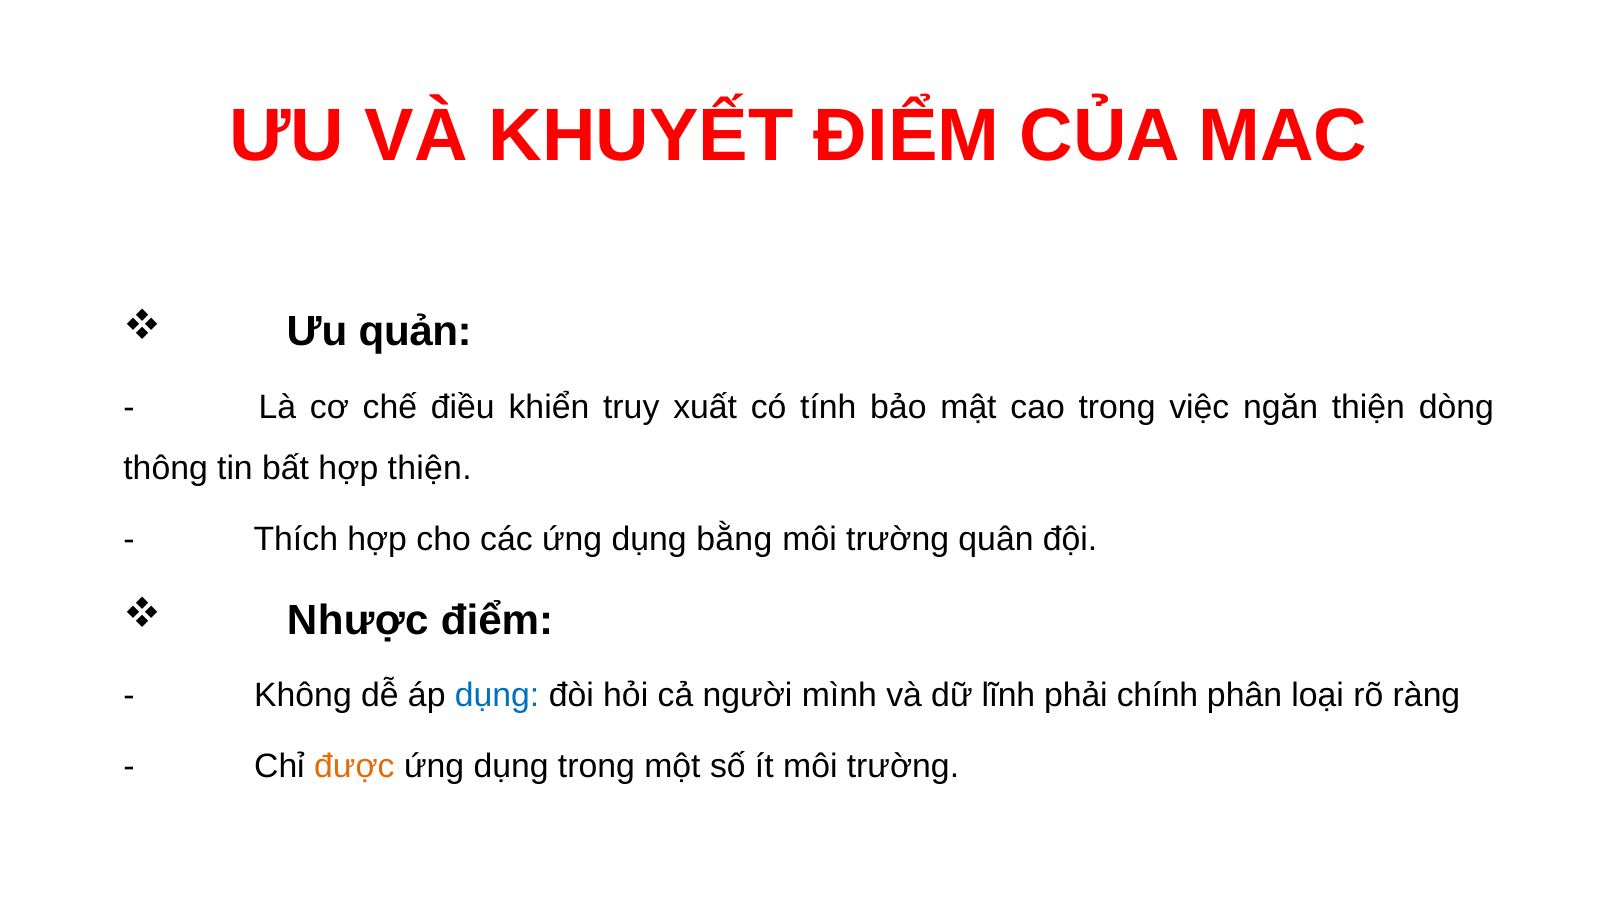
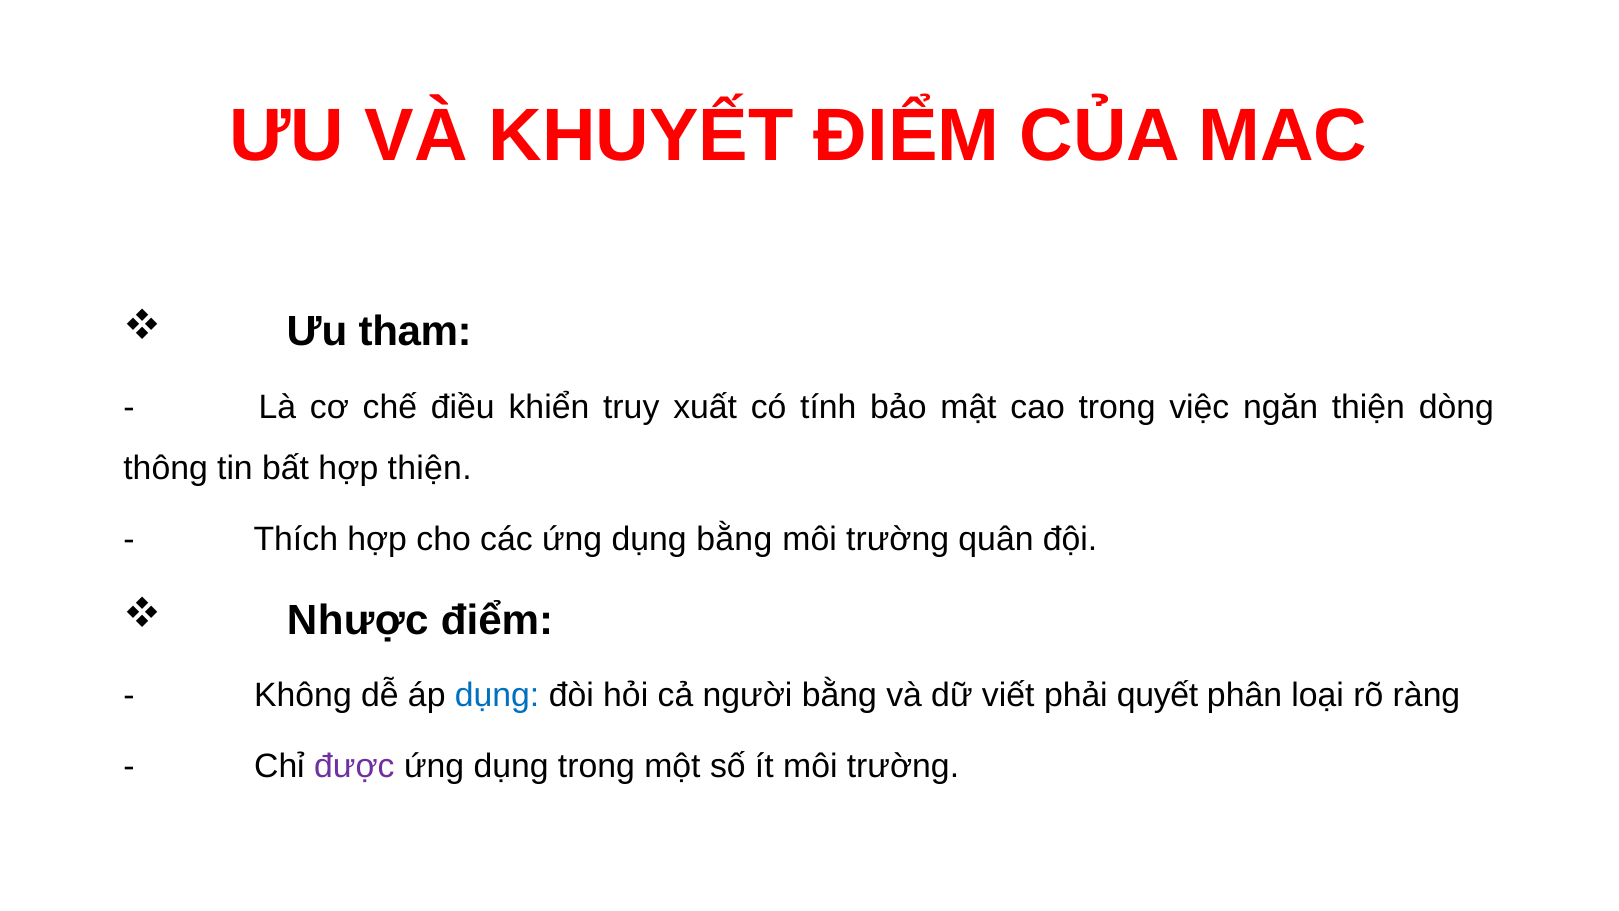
quản: quản -> tham (415, 332)
người mình: mình -> bằng (839, 696)
lĩnh: lĩnh -> viết (1008, 696)
chính: chính -> quyết (1158, 696)
được colour: orange -> purple (354, 766)
